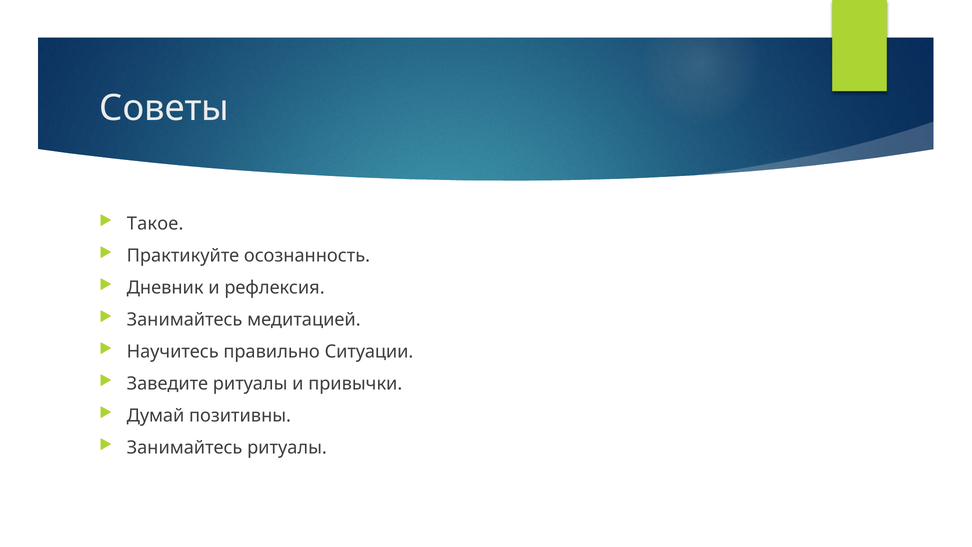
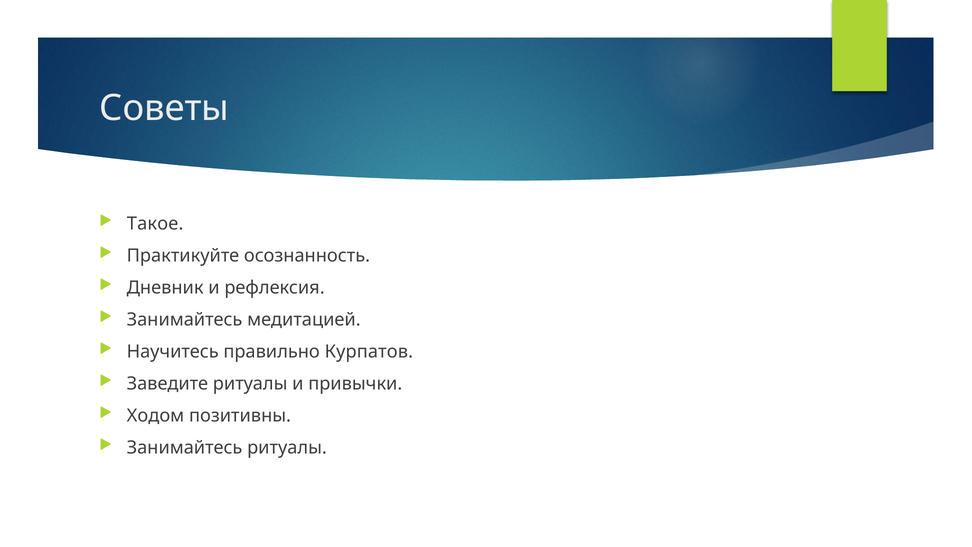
Ситуации: Ситуации -> Курпатов (369, 351)
Думай: Думай -> Ходом (155, 415)
